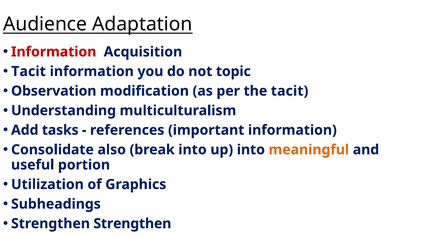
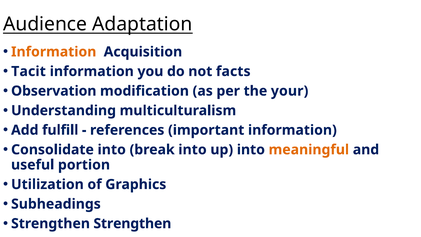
Information colour: red -> orange (54, 52)
topic: topic -> facts (233, 71)
the tacit: tacit -> your (290, 91)
tasks: tasks -> fulfill (60, 130)
Consolidate also: also -> into (112, 150)
